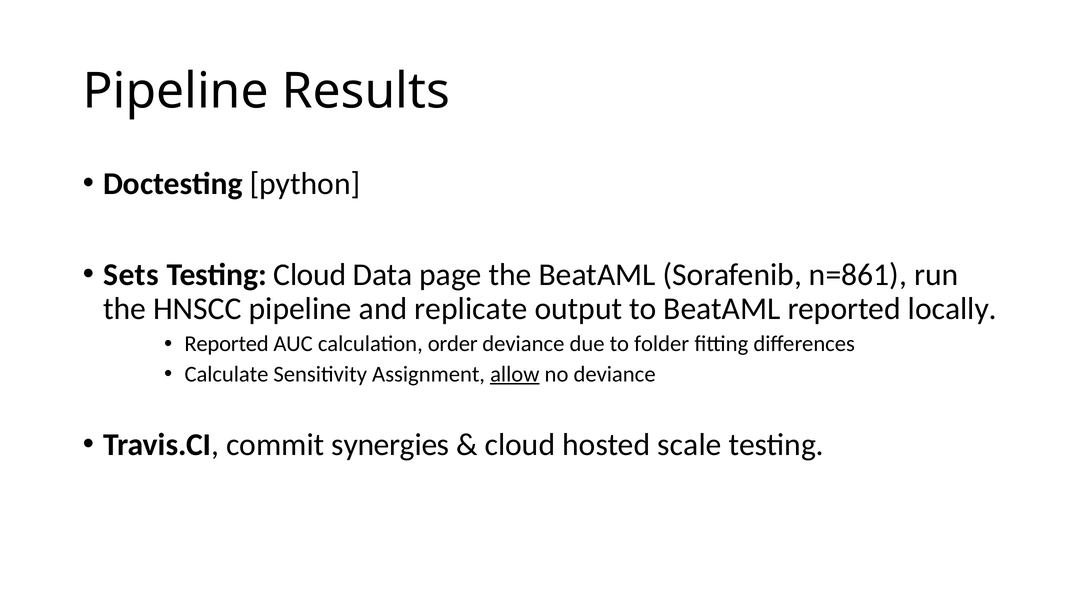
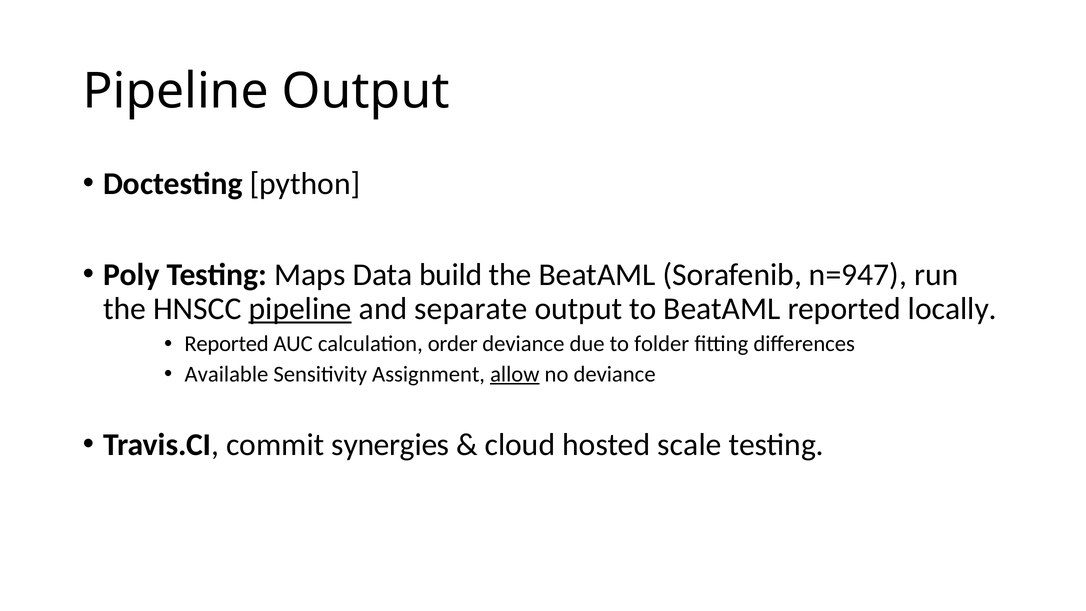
Pipeline Results: Results -> Output (366, 91)
Sets: Sets -> Poly (131, 275)
Testing Cloud: Cloud -> Maps (310, 275)
page: page -> build (451, 275)
n=861: n=861 -> n=947 (858, 275)
pipeline underline: none -> present (300, 309)
replicate: replicate -> separate (471, 309)
Calculate: Calculate -> Available (226, 374)
